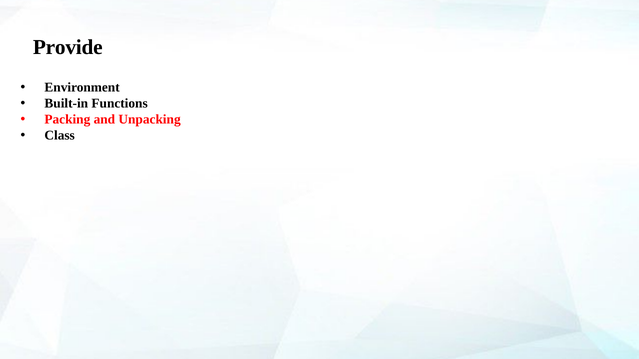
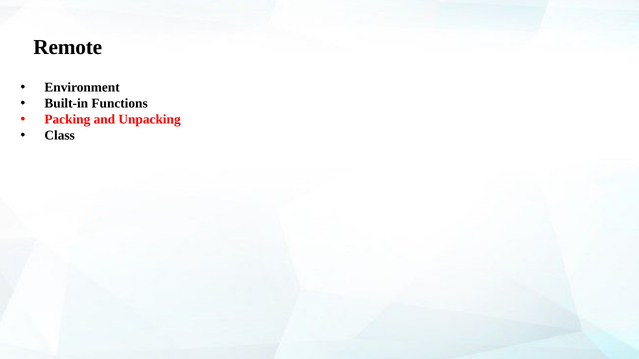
Provide: Provide -> Remote (68, 47)
